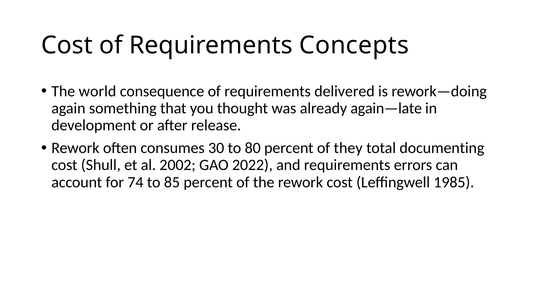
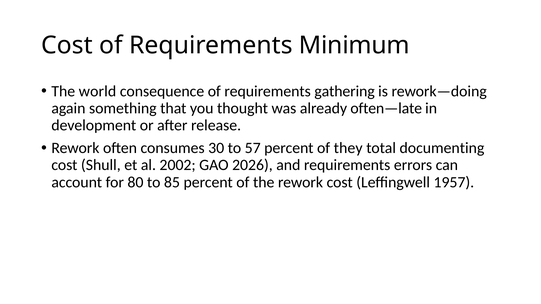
Concepts: Concepts -> Minimum (354, 45)
delivered: delivered -> gathering (345, 91)
again—late: again—late -> often—late (386, 109)
80: 80 -> 57 (253, 148)
2022: 2022 -> 2026 (252, 165)
74: 74 -> 80 (135, 182)
1985: 1985 -> 1957 (454, 182)
